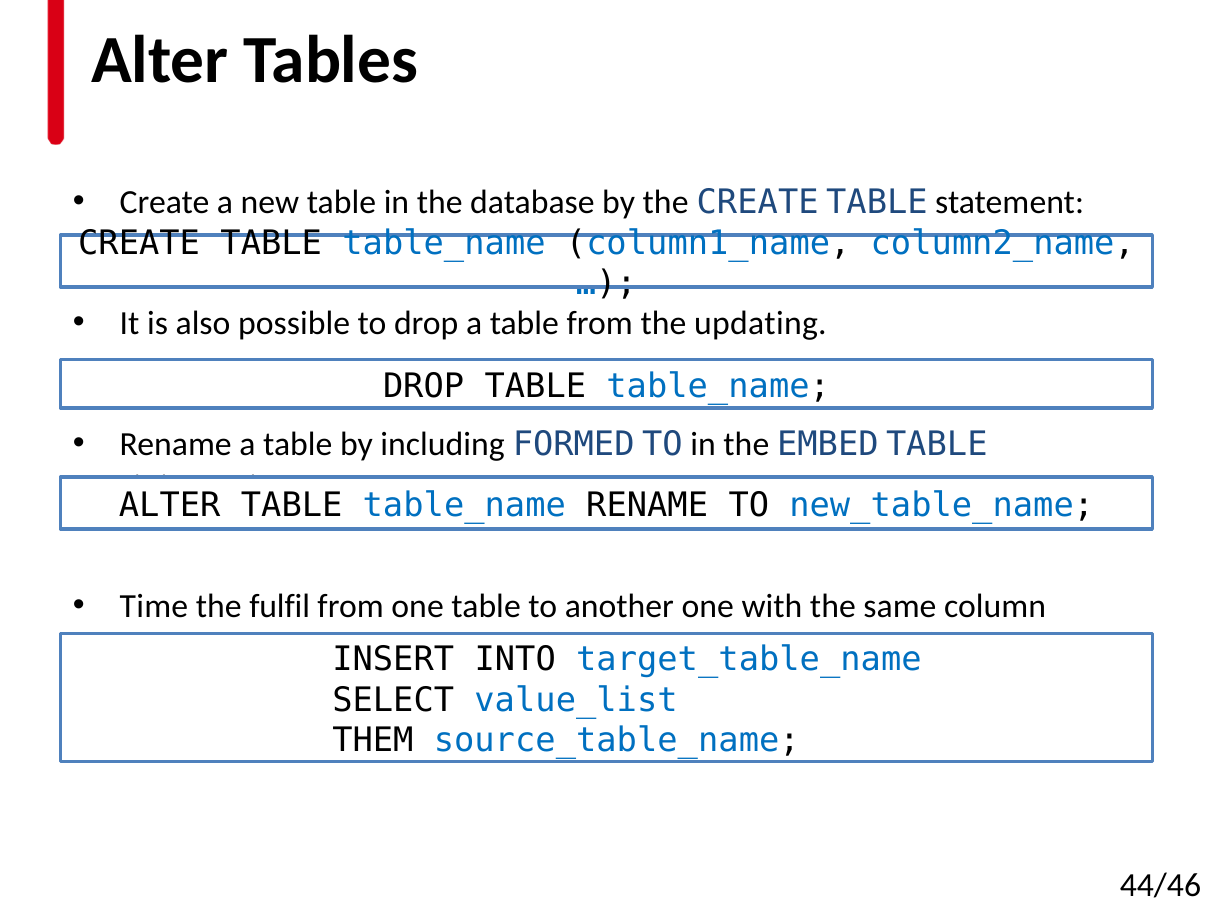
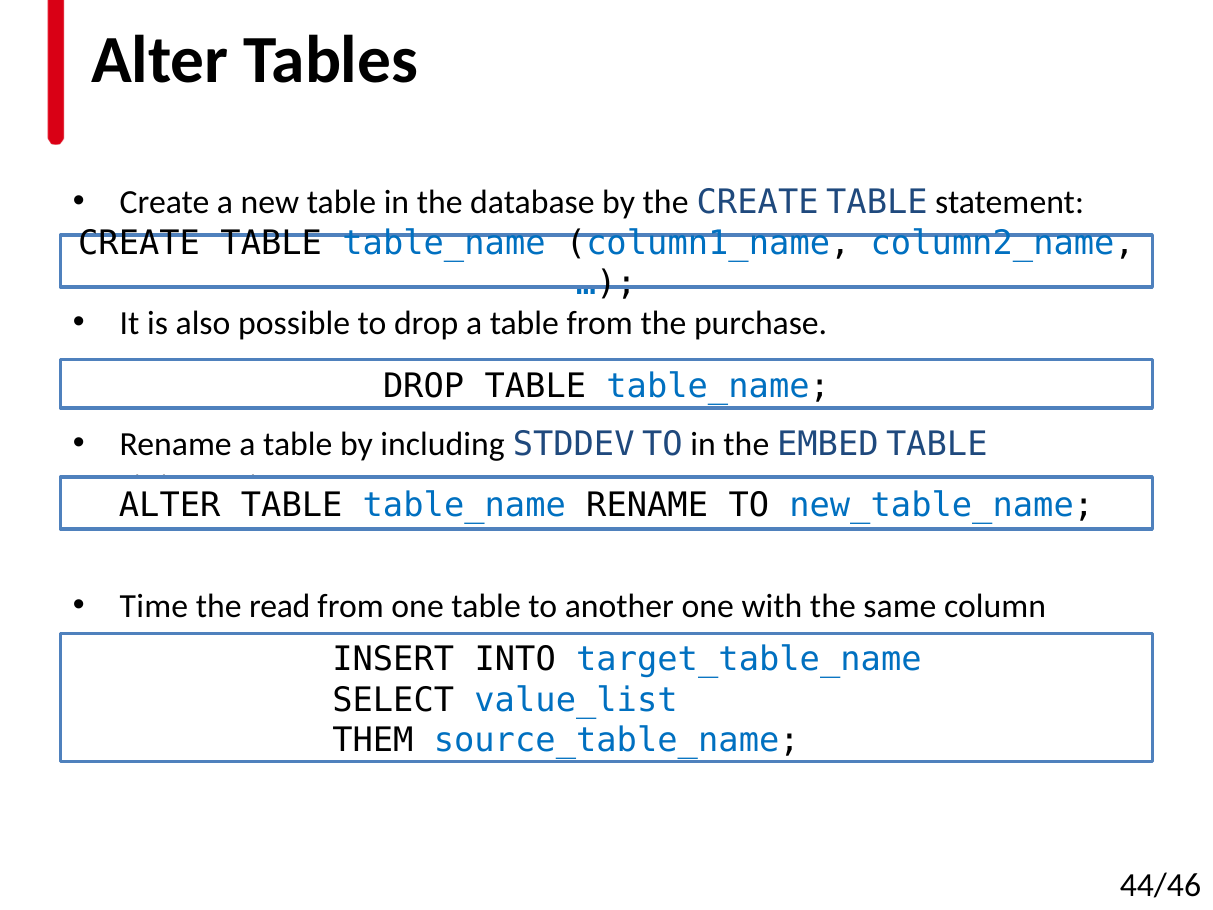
updating: updating -> purchase (761, 323)
FORMED: FORMED -> STDDEV (574, 444)
fulfil: fulfil -> read (280, 606)
